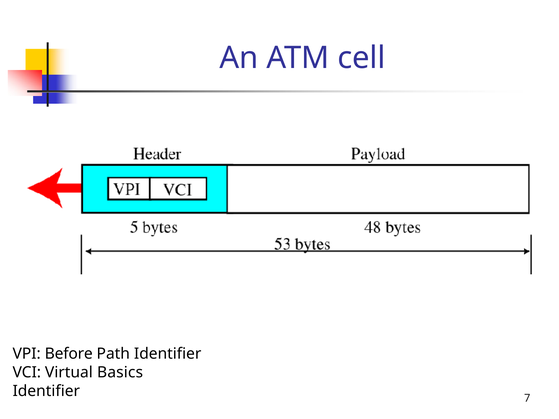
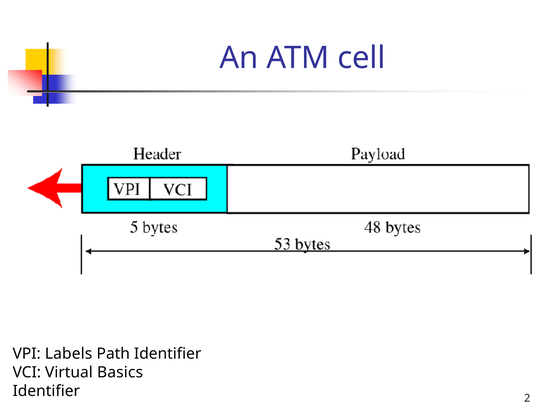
Before: Before -> Labels (69, 354)
7: 7 -> 2 (527, 398)
